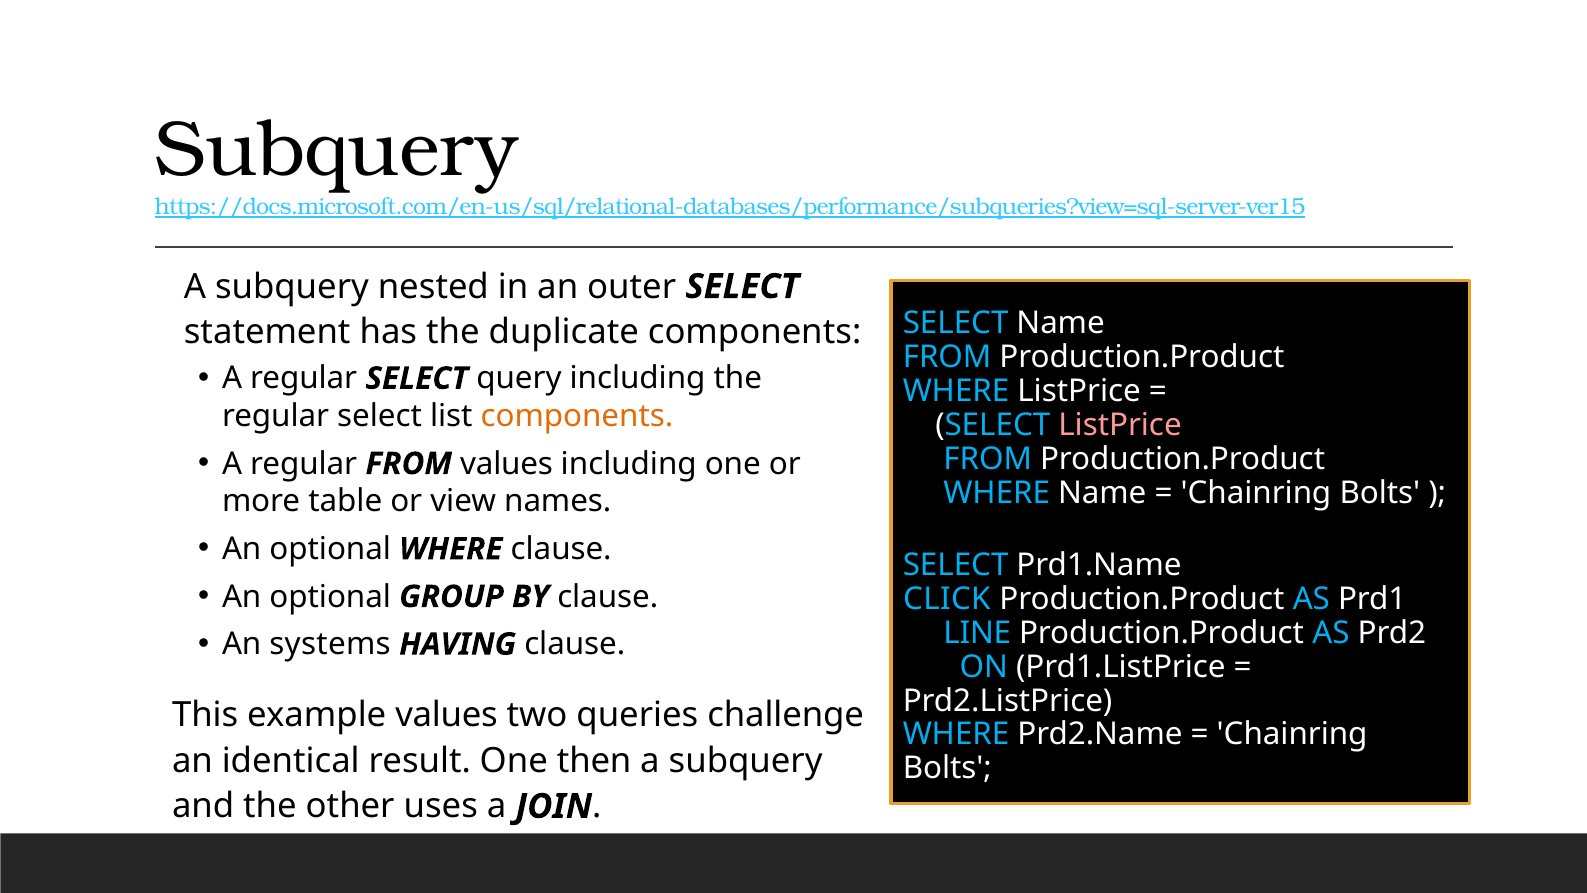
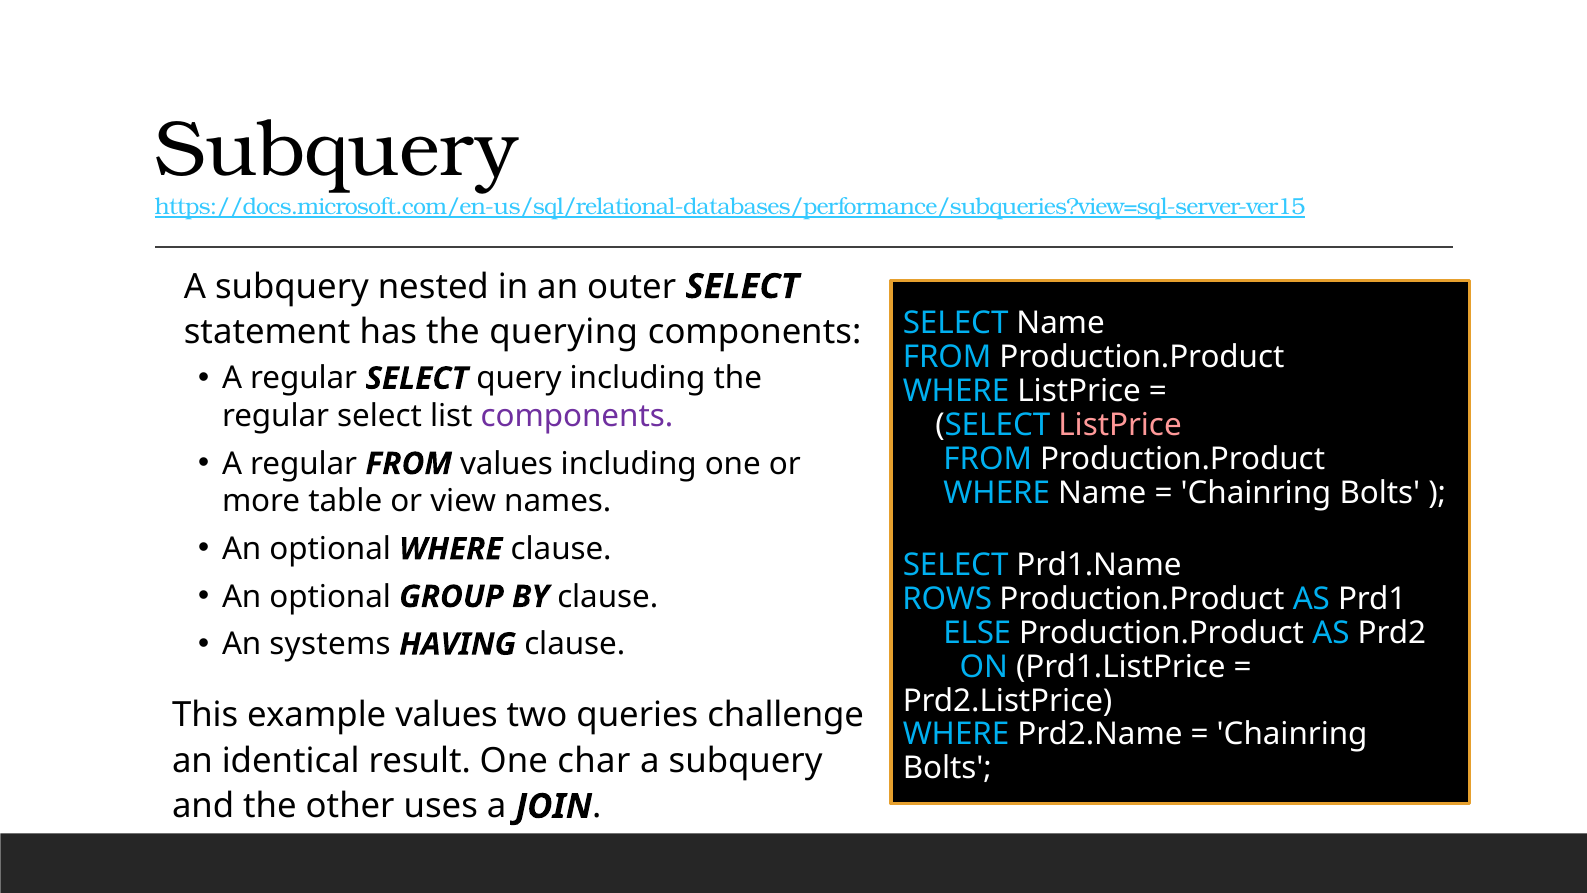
duplicate: duplicate -> querying (564, 332)
components colour: orange -> purple (577, 416)
CLICK: CLICK -> ROWS (947, 599)
LINE: LINE -> ELSE (977, 633)
then: then -> char (594, 760)
